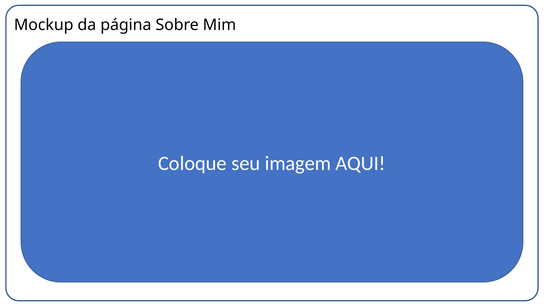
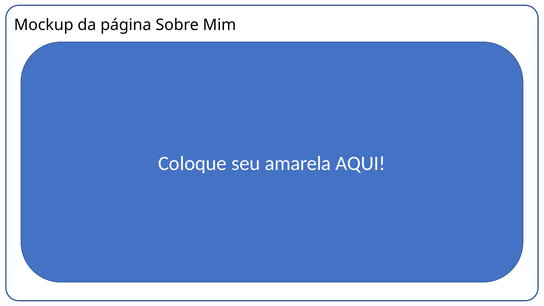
imagem: imagem -> amarela (298, 164)
